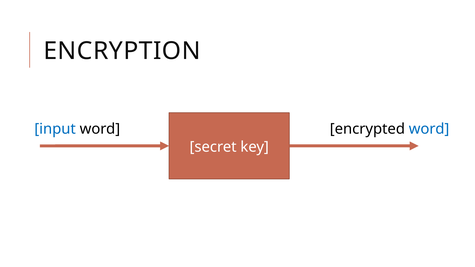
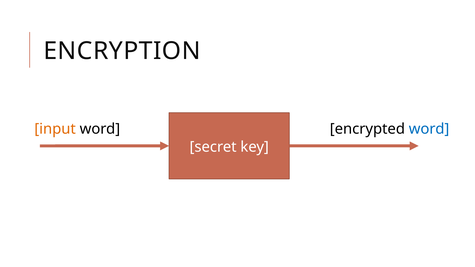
input colour: blue -> orange (55, 129)
